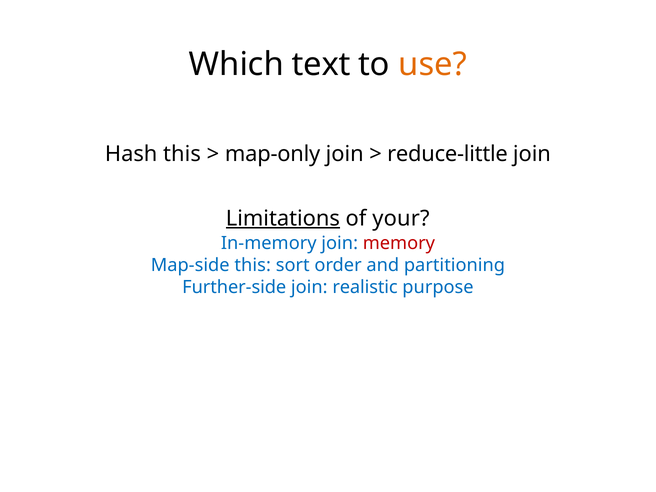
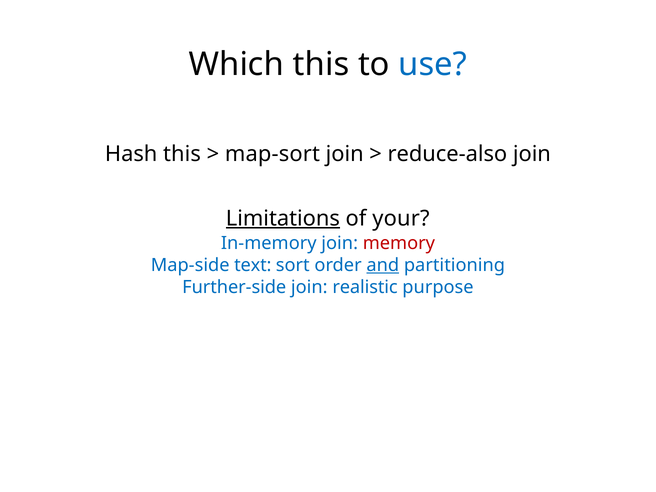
Which text: text -> this (321, 65)
use colour: orange -> blue (433, 65)
map-only: map-only -> map-sort (272, 154)
reduce-little: reduce-little -> reduce-also (447, 154)
Map-side this: this -> text (253, 265)
and underline: none -> present (383, 265)
